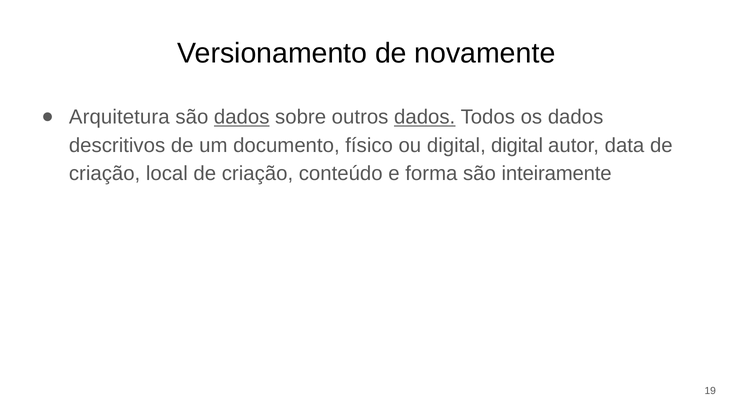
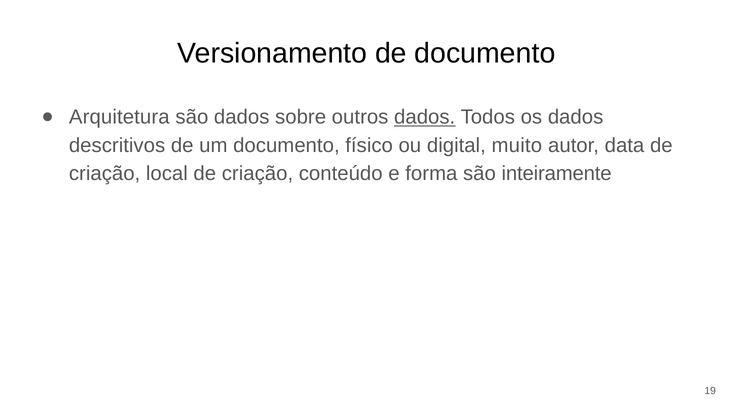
de novamente: novamente -> documento (485, 53)
dados underline: present -> none (242, 117)
digital digital: digital -> muito (517, 145)
